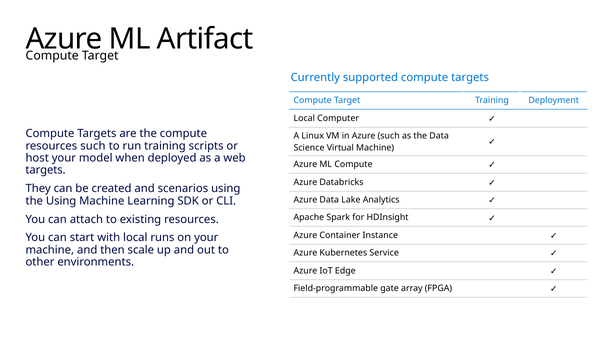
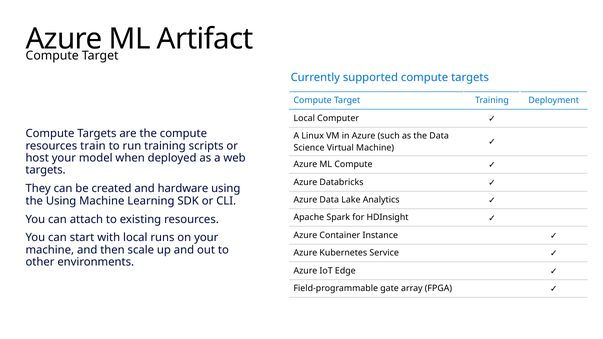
resources such: such -> train (93, 146)
scenarios: scenarios -> hardware (183, 189)
